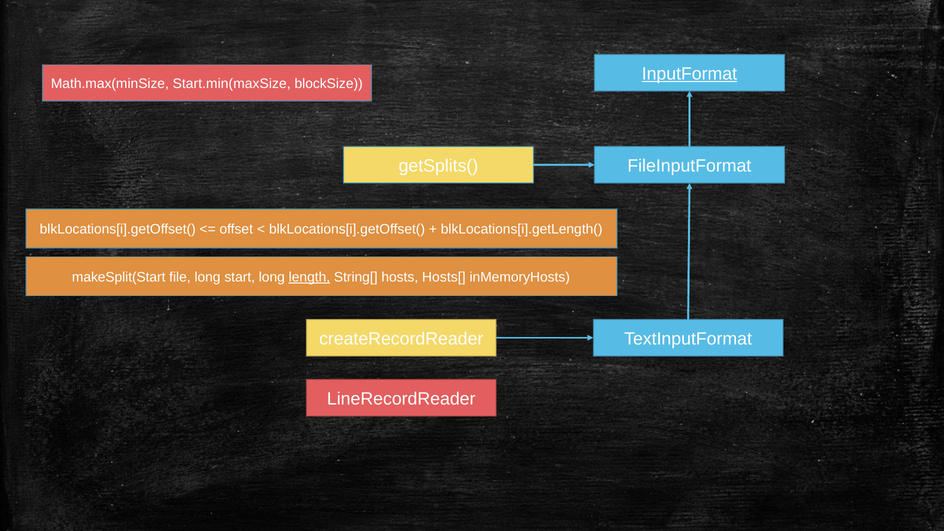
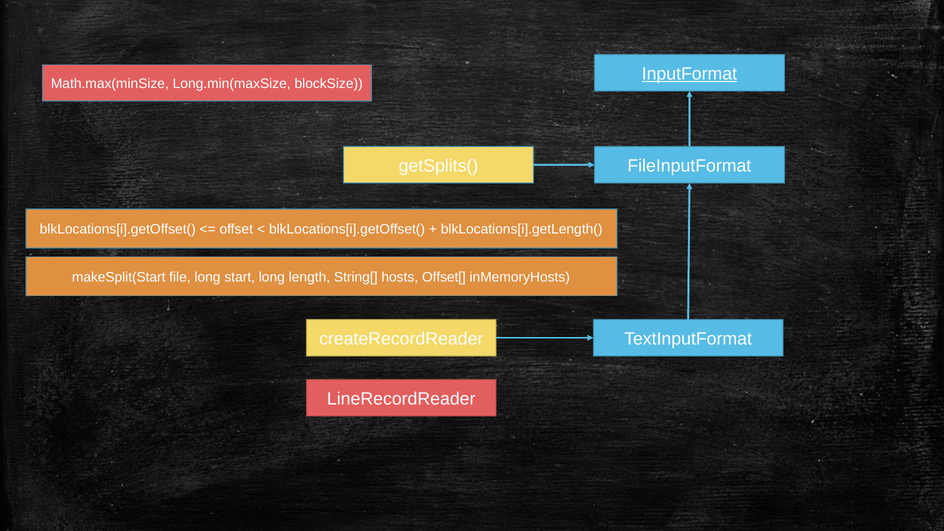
Start.min(maxSize: Start.min(maxSize -> Long.min(maxSize (232, 84)
length underline: present -> none (309, 277)
Hosts[: Hosts[ -> Offset[ (444, 277)
